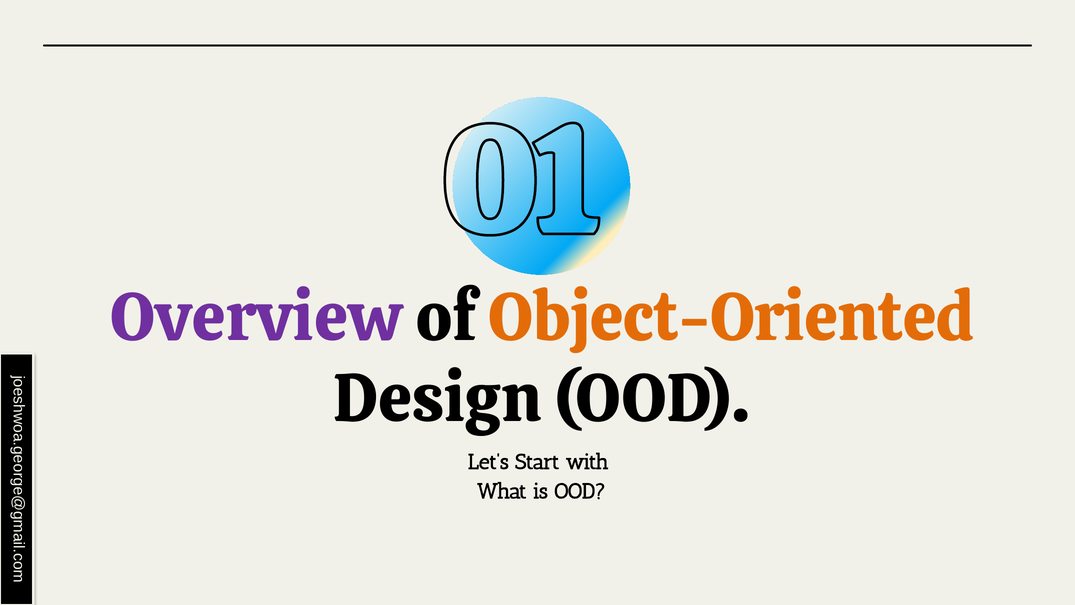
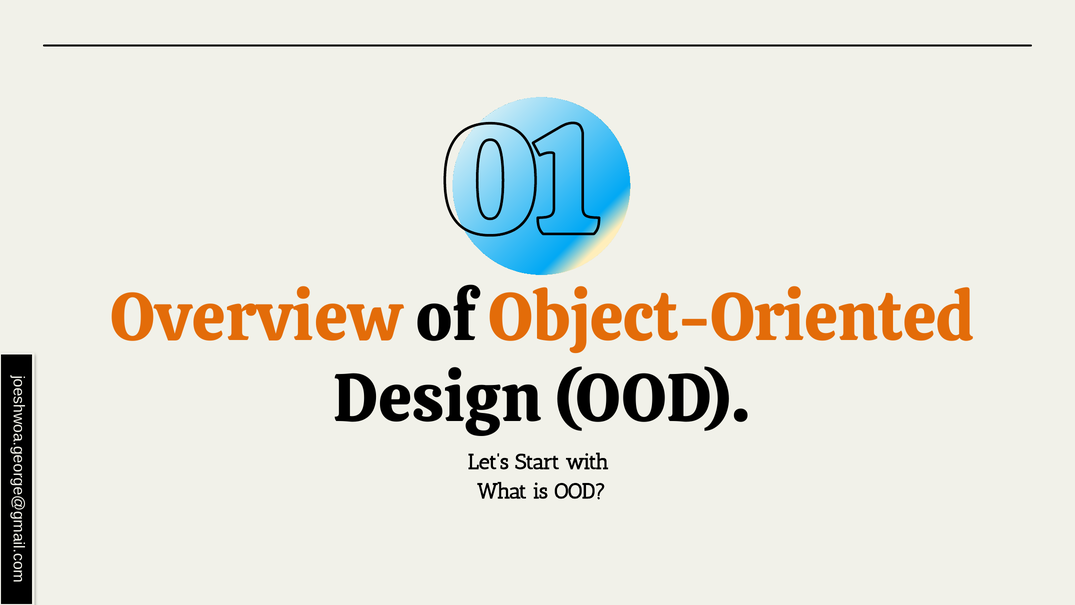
Overview colour: purple -> orange (256, 318)
